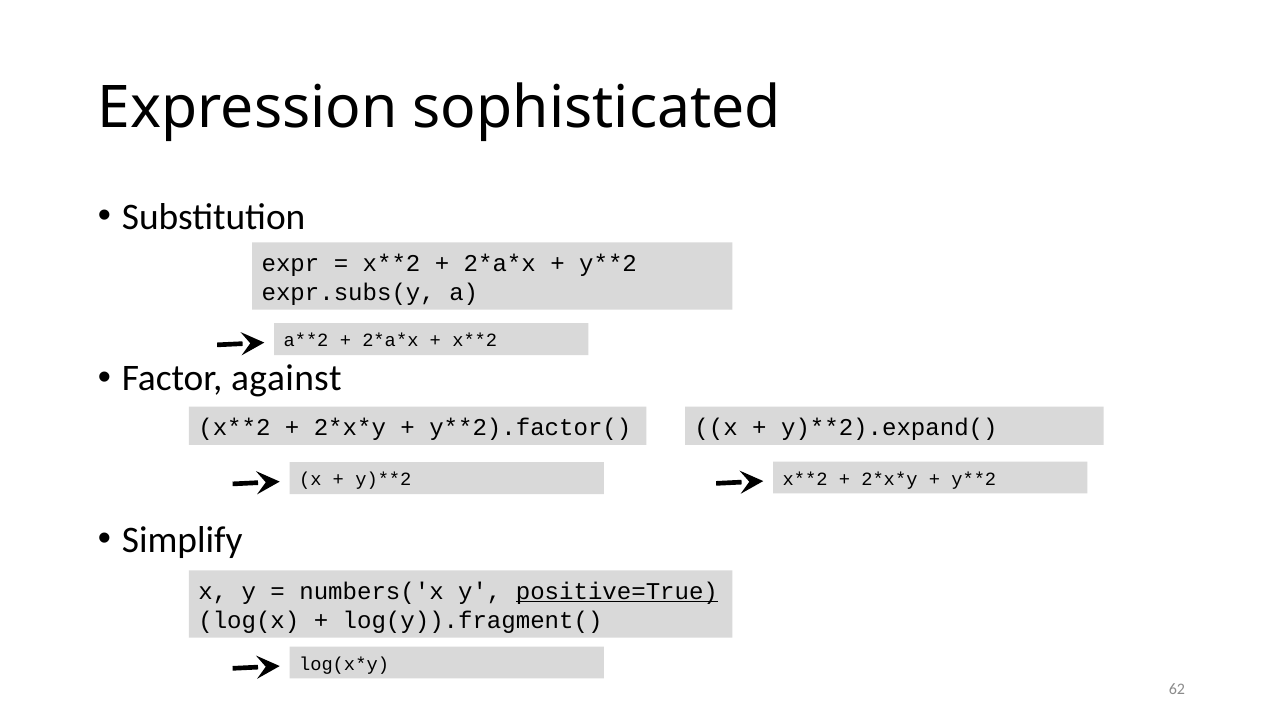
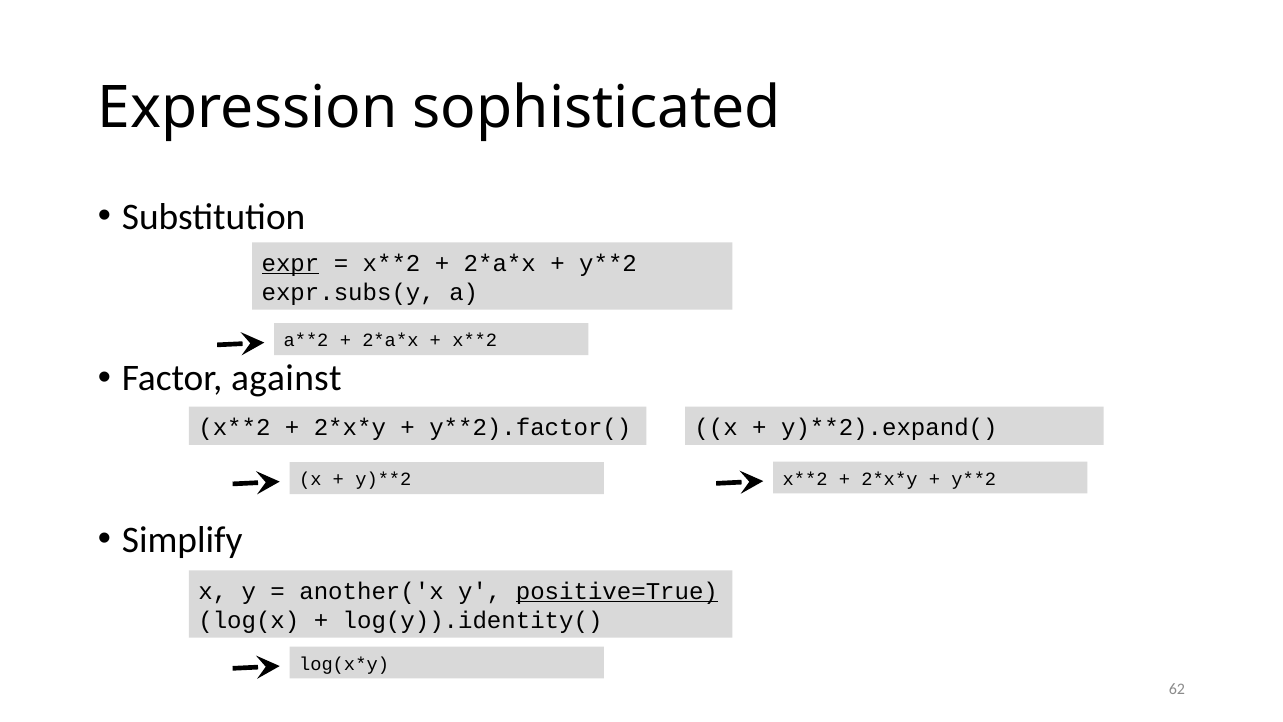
expr underline: none -> present (290, 263)
numbers('x: numbers('x -> another('x (372, 591)
log(y)).fragment(: log(y)).fragment( -> log(y)).identity( (473, 620)
